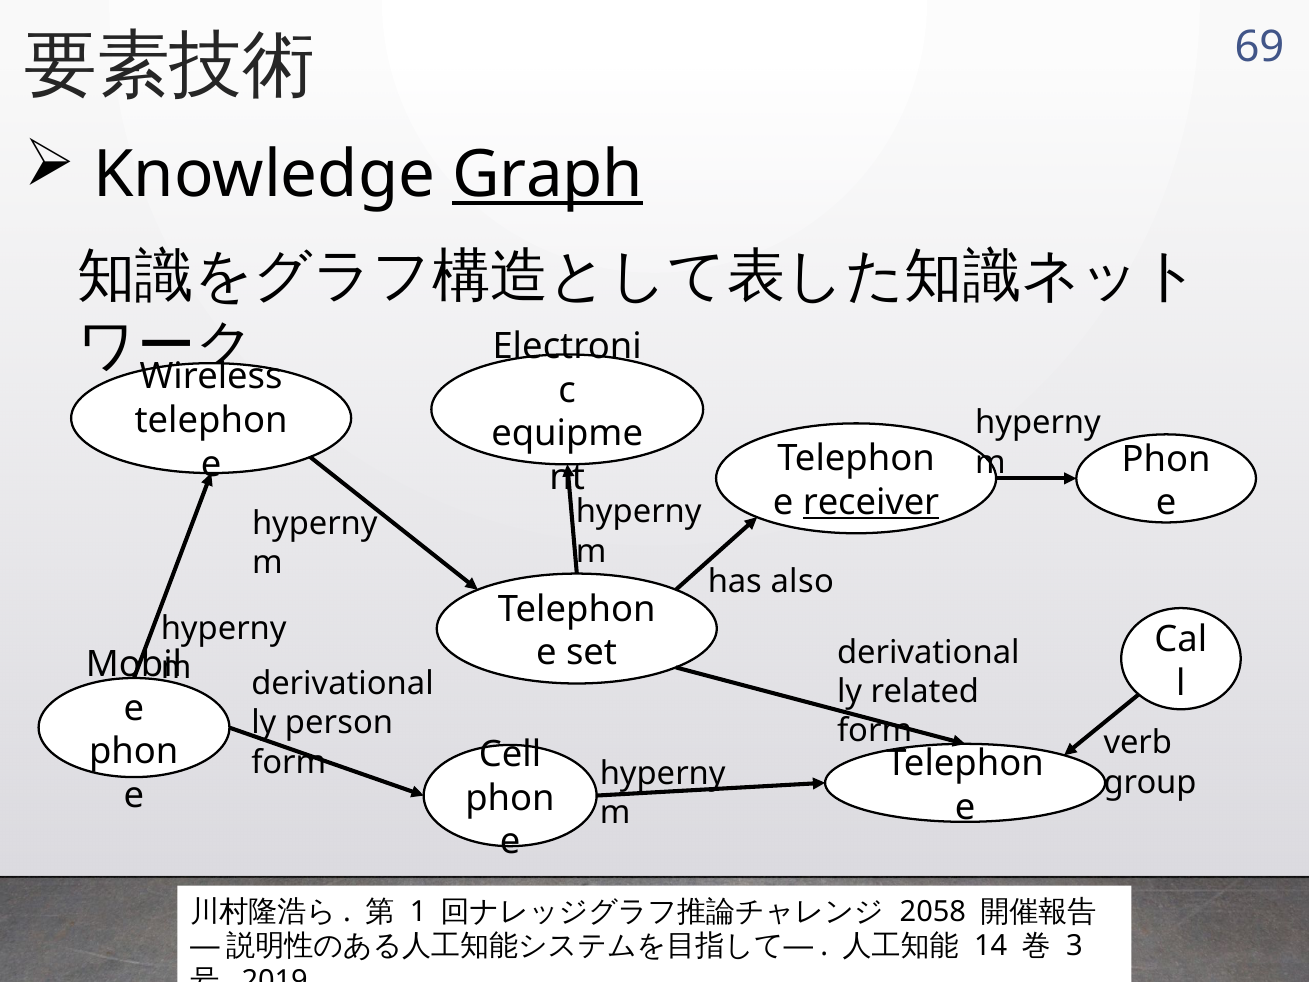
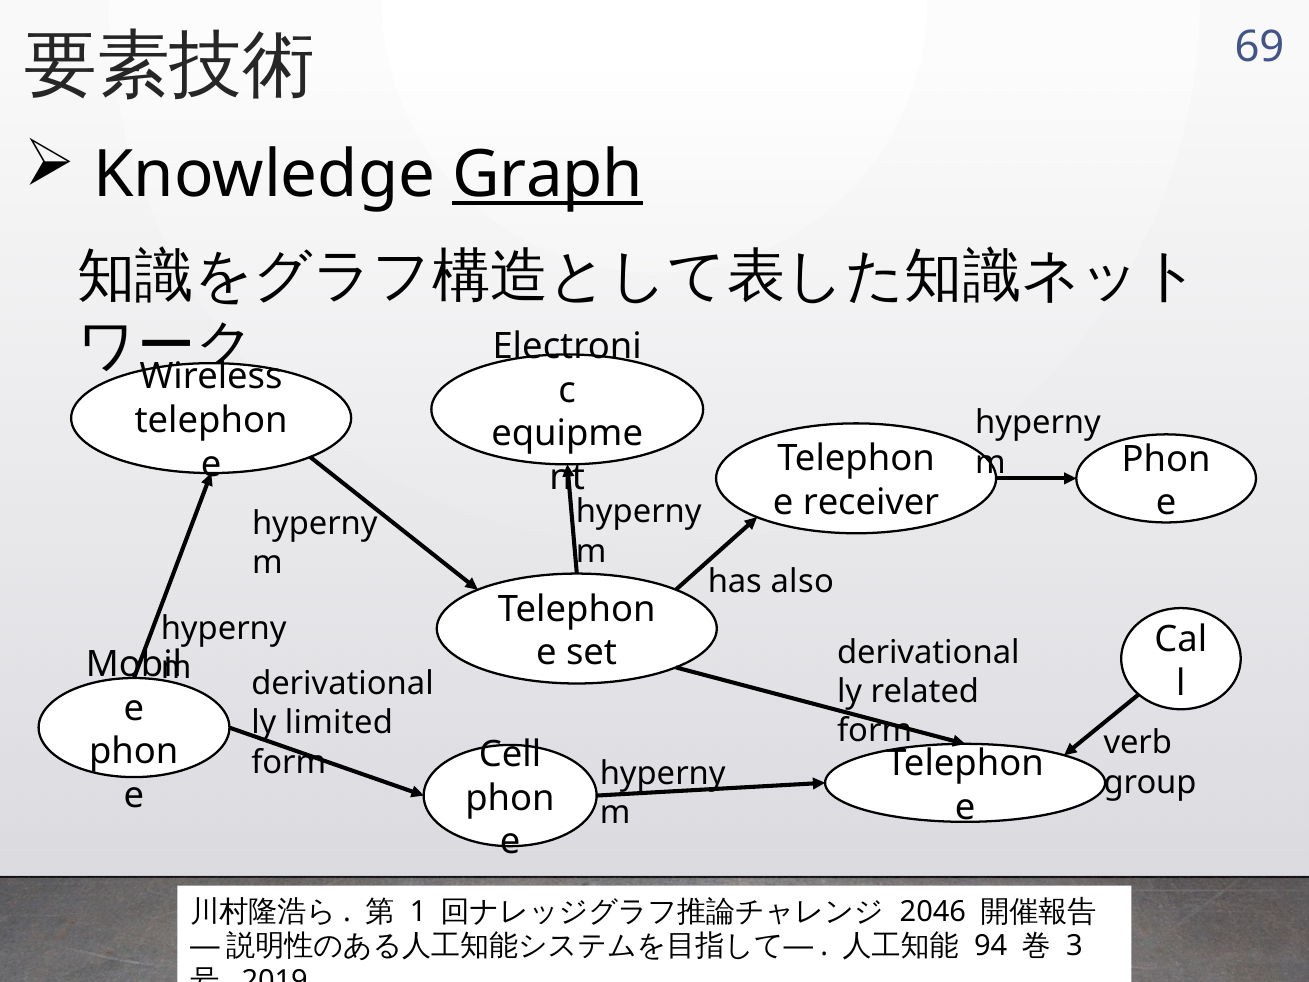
receiver underline: present -> none (871, 503)
person: person -> limited (339, 723)
2058: 2058 -> 2046 (933, 911)
14: 14 -> 94 (991, 946)
